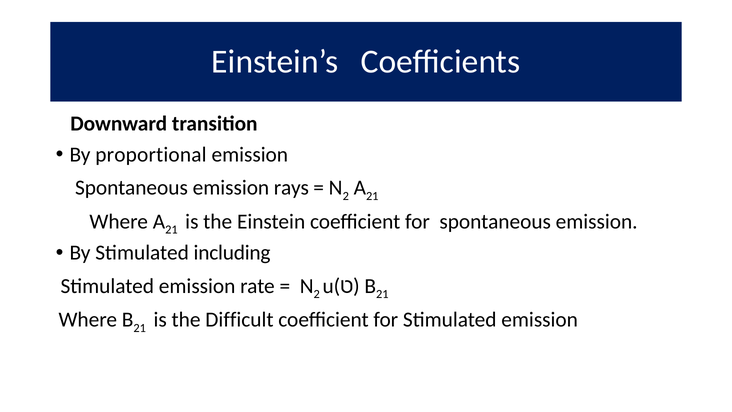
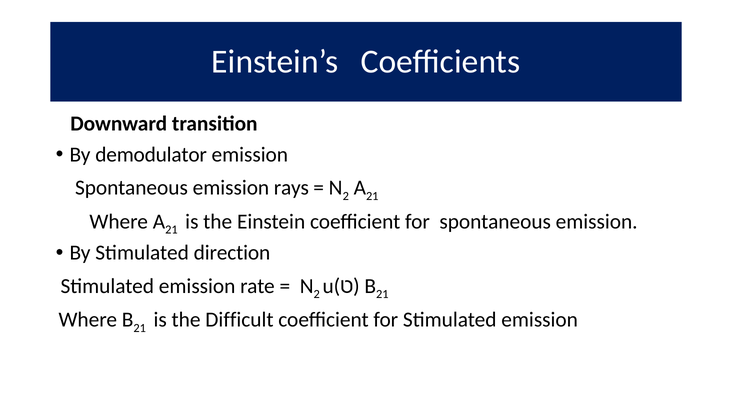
proportional: proportional -> demodulator (151, 154)
including: including -> direction (232, 253)
